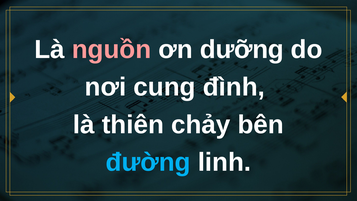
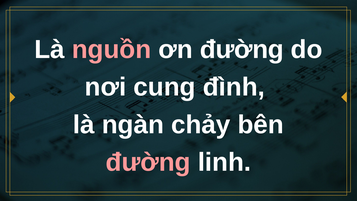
ơn dưỡng: dưỡng -> đường (242, 50)
thiên: thiên -> ngàn (133, 125)
đường colour: light blue -> pink (148, 162)
